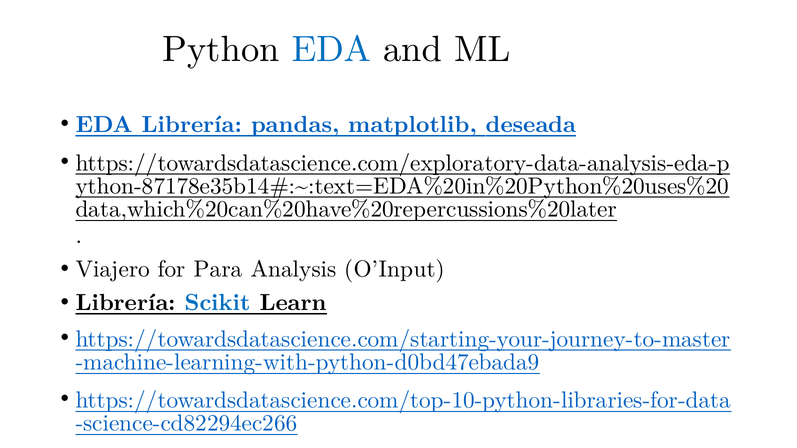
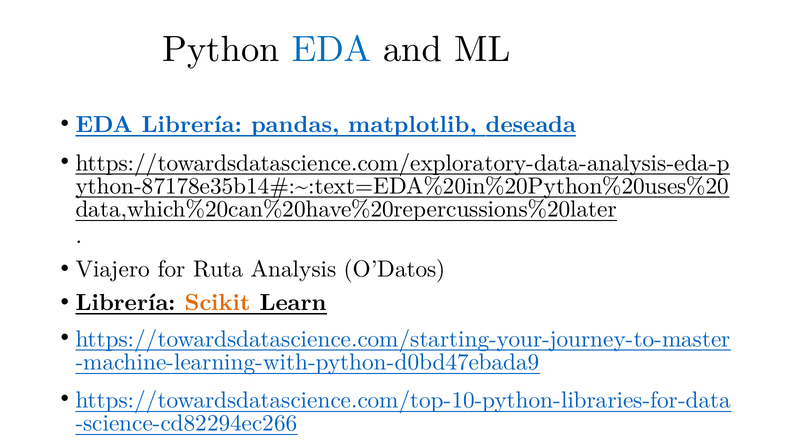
Para: Para -> Ruta (218, 269)
O’Input: O’Input -> O’Datos (395, 269)
Scikit colour: blue -> orange (218, 303)
